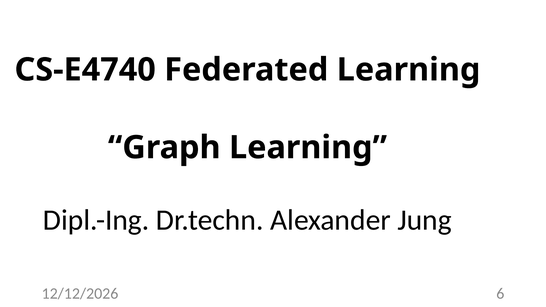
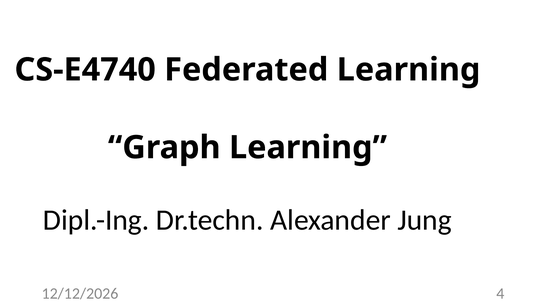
6: 6 -> 4 (500, 294)
